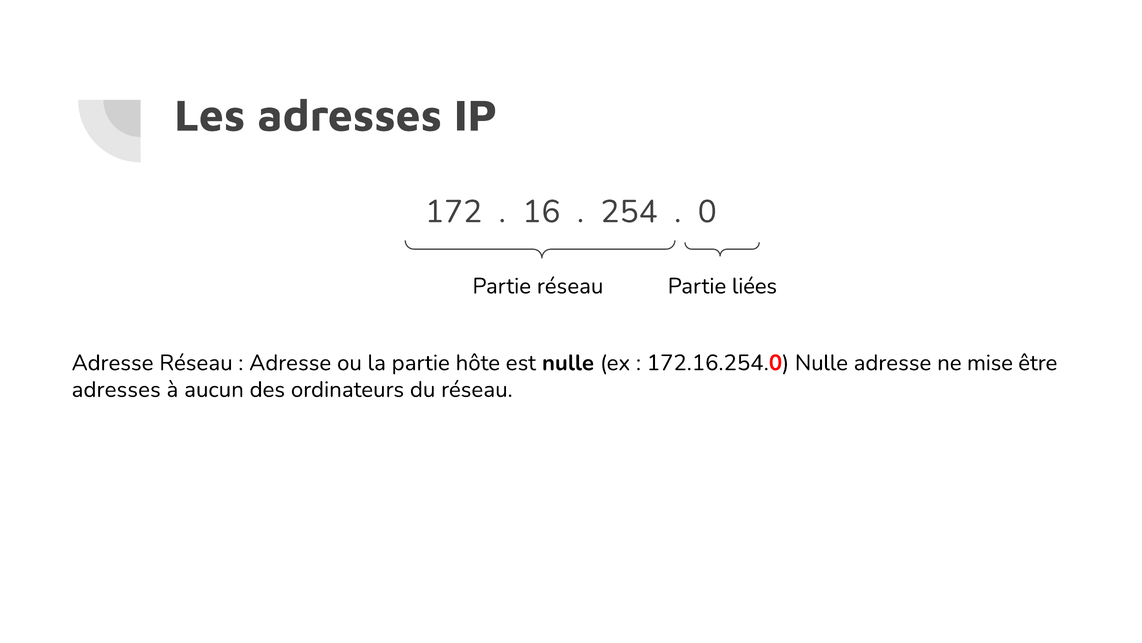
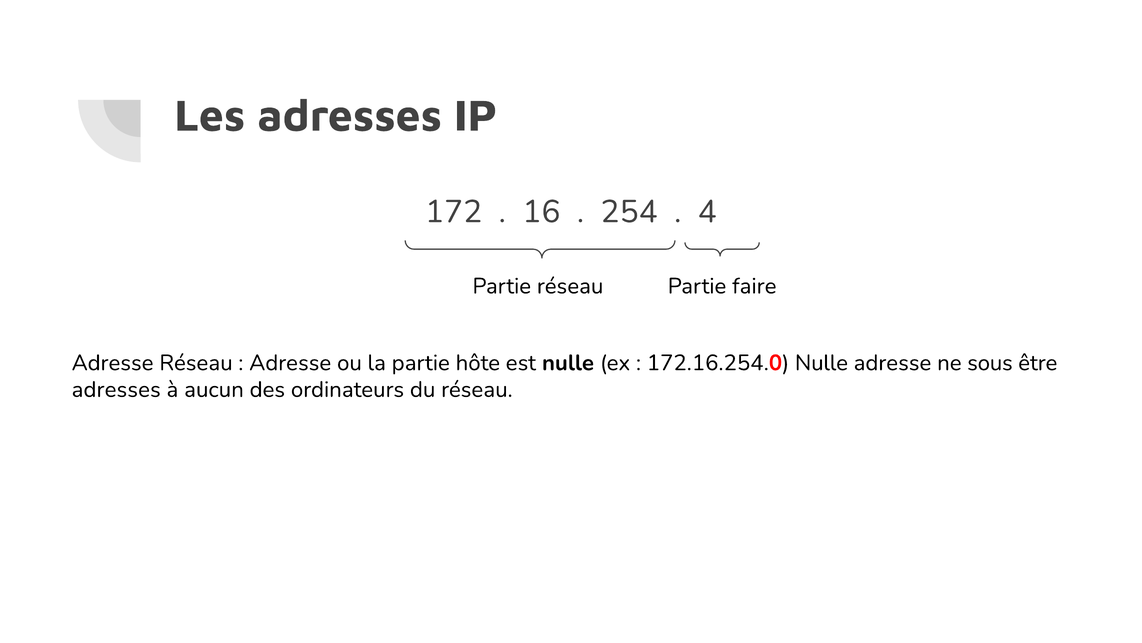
0: 0 -> 4 (707, 212)
liées: liées -> faire (754, 286)
mise: mise -> sous (990, 363)
